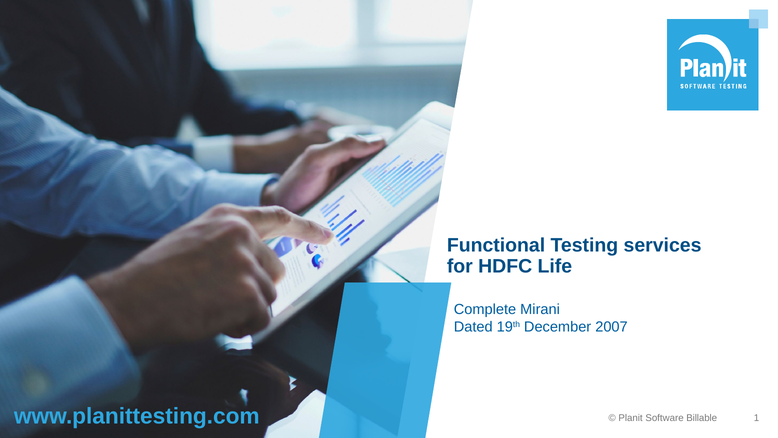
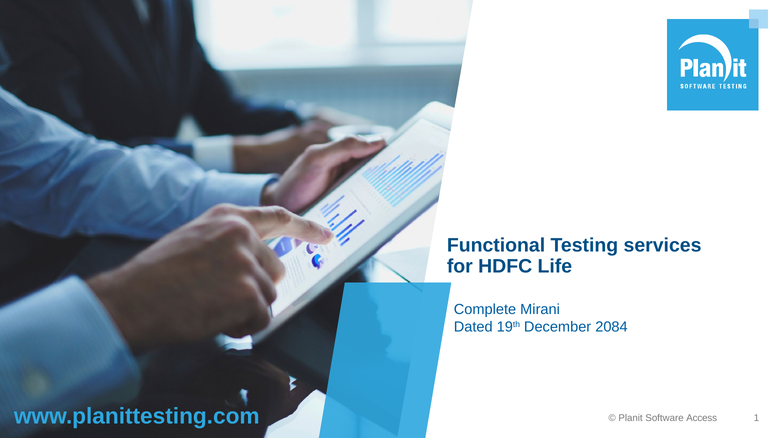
2007: 2007 -> 2084 (612, 326)
Billable: Billable -> Access (702, 418)
